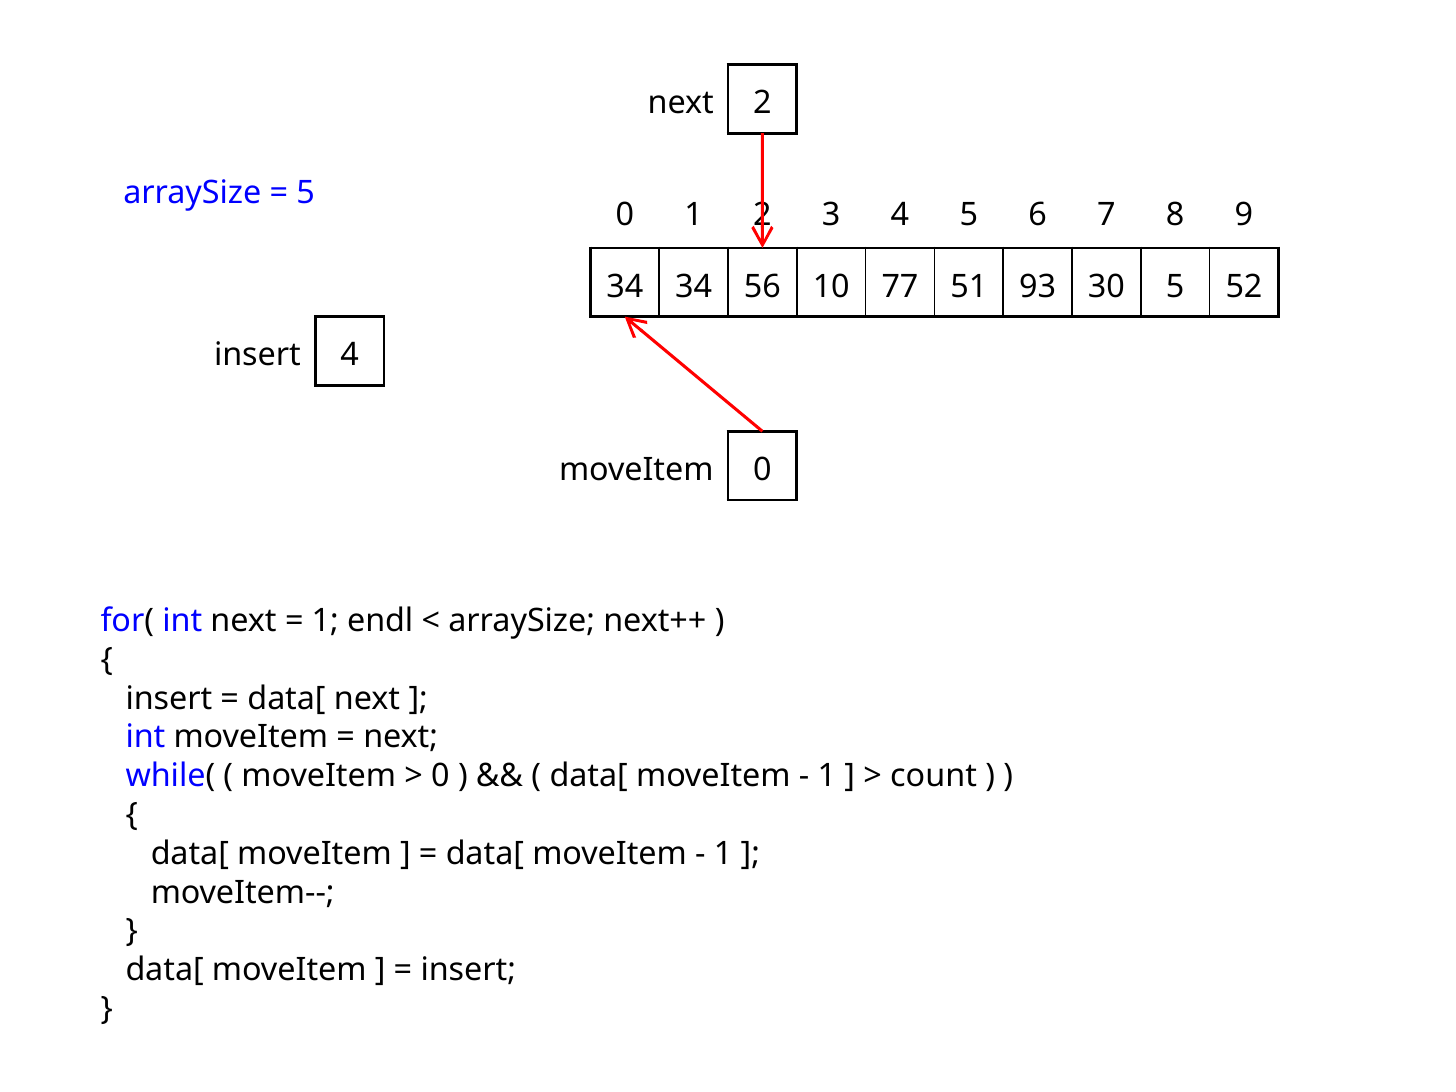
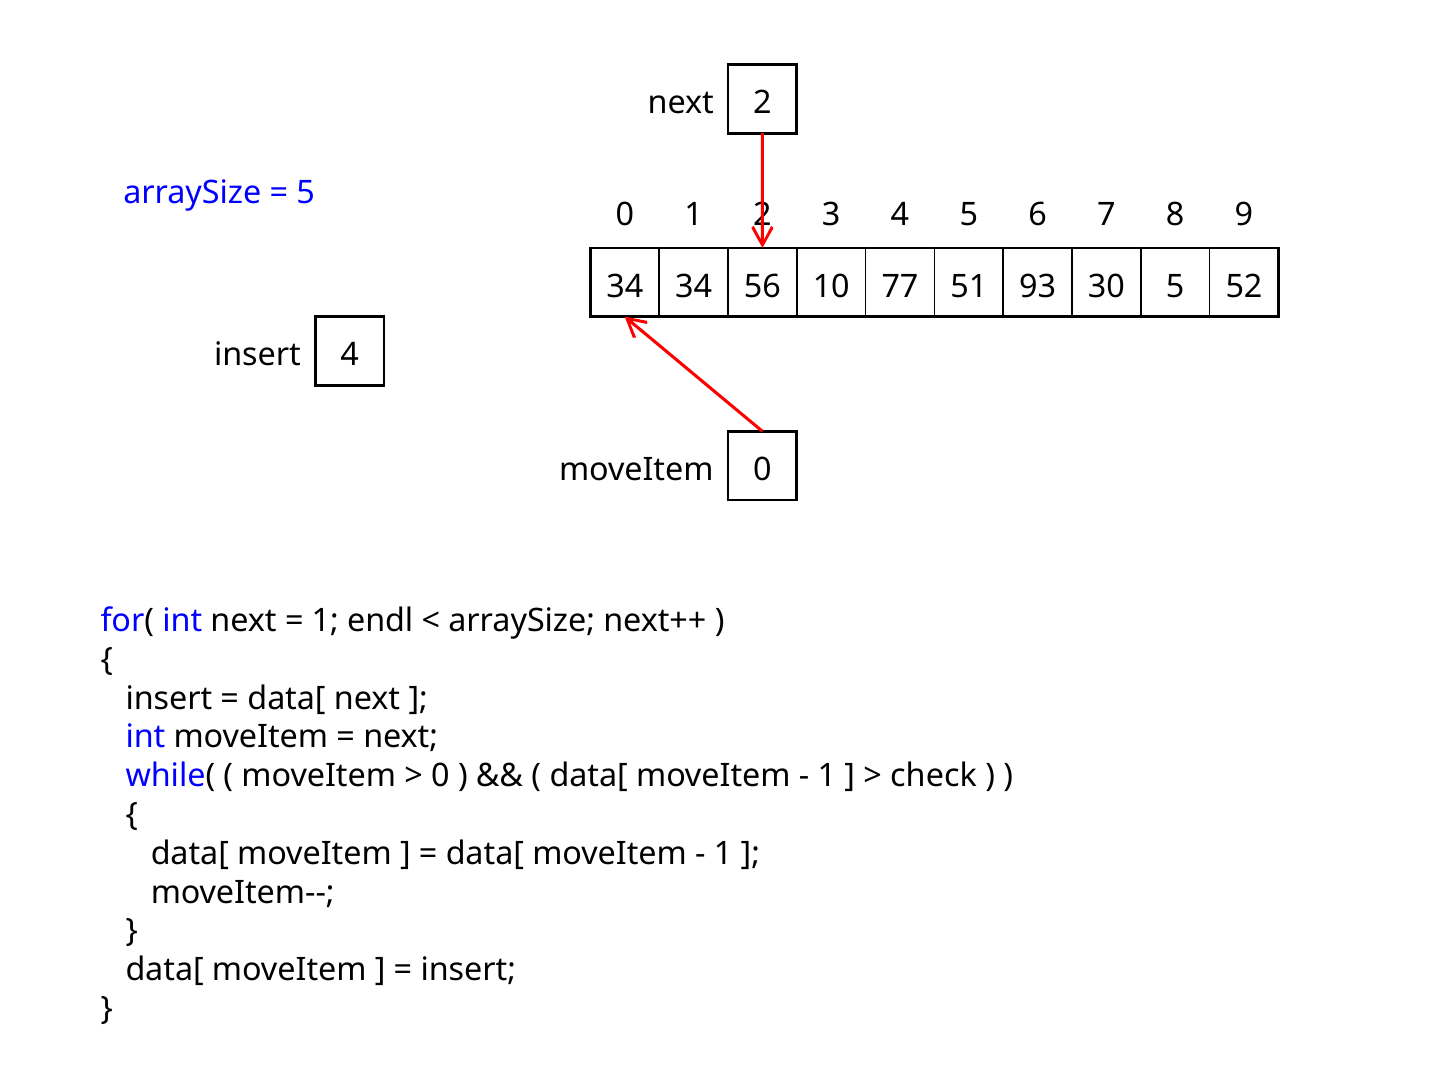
count: count -> check (934, 776)
